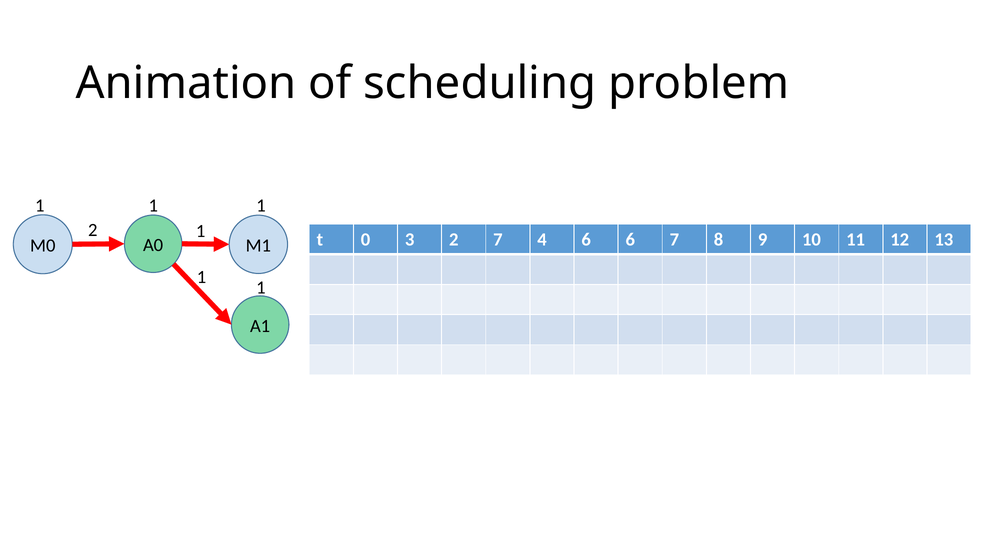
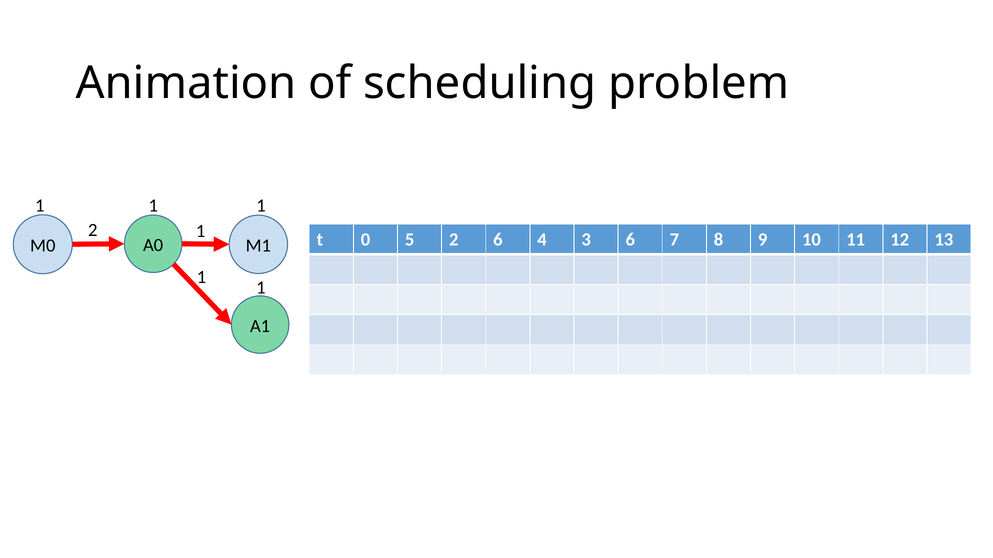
3: 3 -> 5 (410, 240)
2 7: 7 -> 6 (498, 240)
4 6: 6 -> 3 (586, 240)
